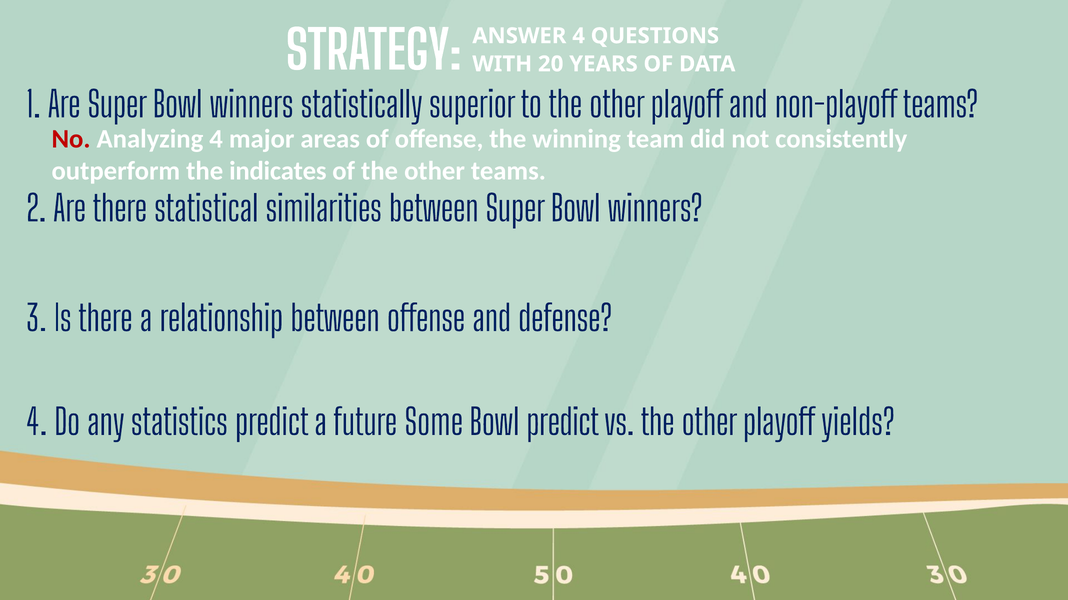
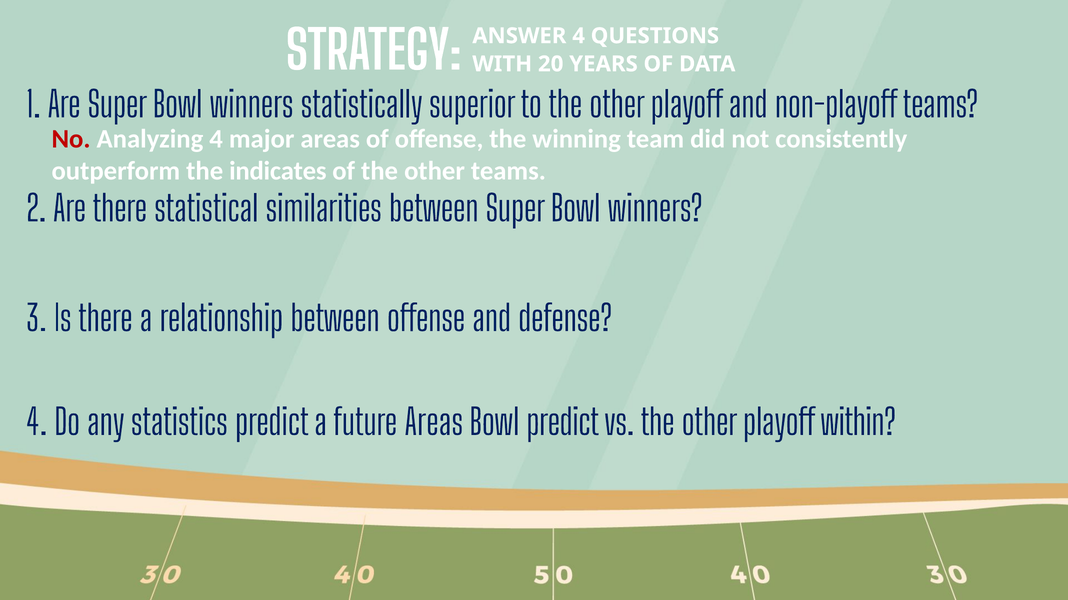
future Some: Some -> Areas (434, 424)
yields: yields -> within (858, 424)
